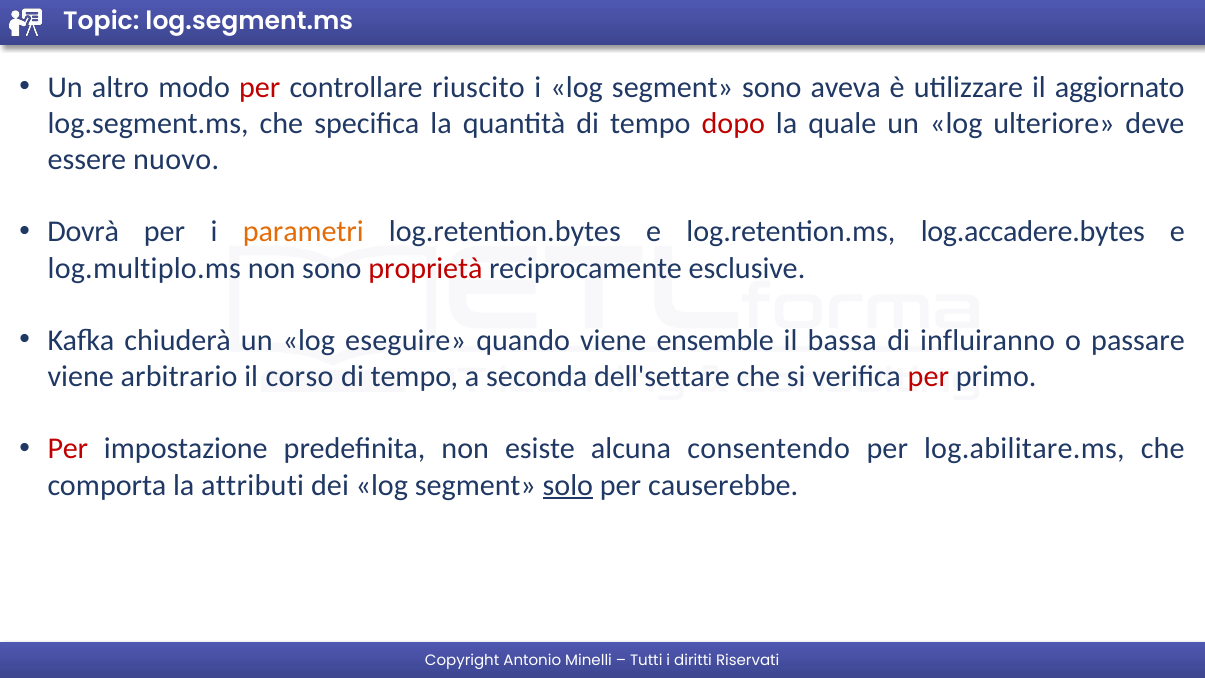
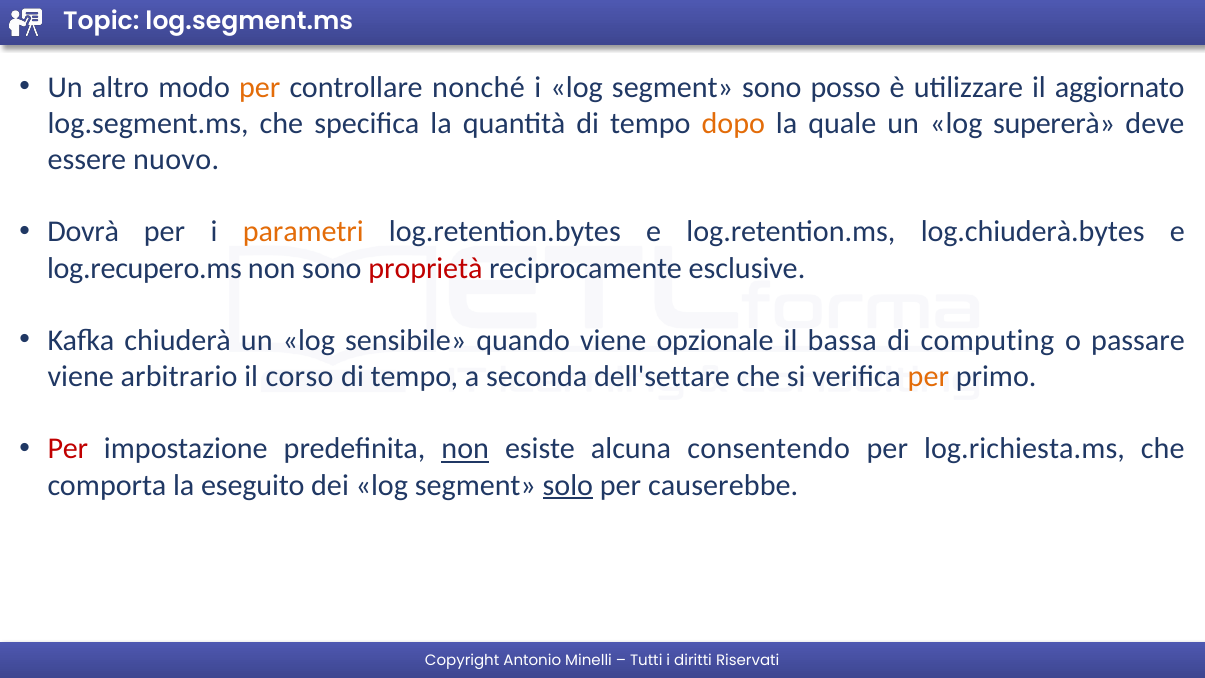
per colour: red -> orange (260, 87)
riuscito: riuscito -> nonché (478, 87)
aveva: aveva -> posso (846, 87)
dopo colour: red -> orange (733, 123)
ulteriore: ulteriore -> supererà (1054, 123)
log.accadere.bytes: log.accadere.bytes -> log.chiuderà.bytes (1033, 232)
log.multiplo.ms: log.multiplo.ms -> log.recupero.ms (145, 268)
eseguire: eseguire -> sensibile (406, 340)
ensemble: ensemble -> opzionale (715, 340)
influiranno: influiranno -> computing (987, 340)
per colour: red -> orange (928, 377)
non underline: none -> present (465, 449)
log.abilitare.ms: log.abilitare.ms -> log.richiesta.ms (1024, 449)
attributi: attributi -> eseguito (253, 485)
